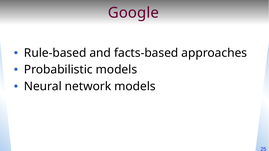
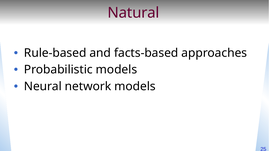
Google: Google -> Natural (133, 13)
